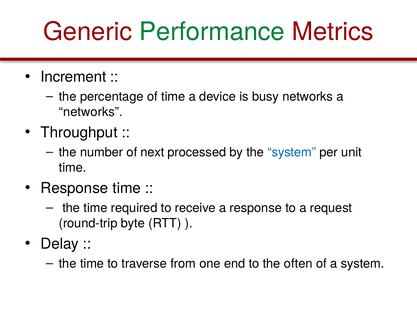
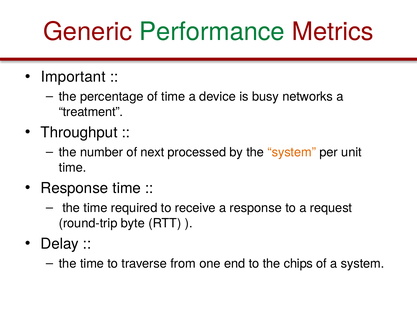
Increment: Increment -> Important (73, 77)
networks: networks -> treatment (91, 112)
system colour: blue -> orange (292, 152)
often: often -> chips (298, 263)
